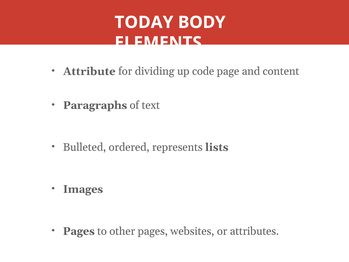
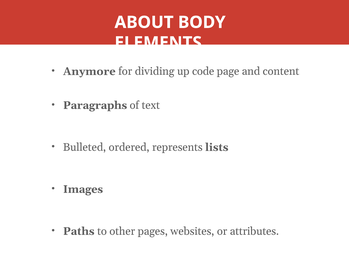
TODAY: TODAY -> ABOUT (144, 22)
Attribute: Attribute -> Anymore (89, 71)
Pages: Pages -> Paths (79, 231)
